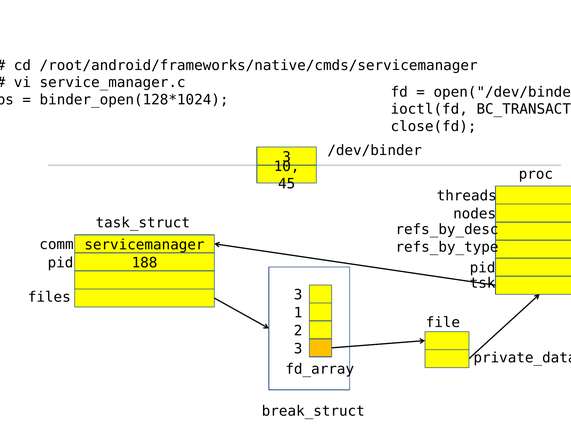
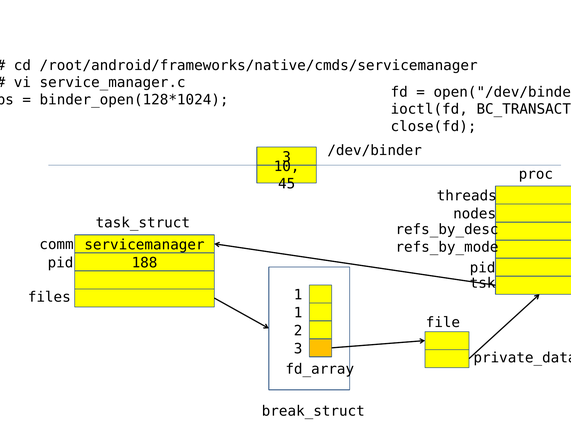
refs_by_type: refs_by_type -> refs_by_mode (447, 247)
files 3: 3 -> 1 (298, 295)
